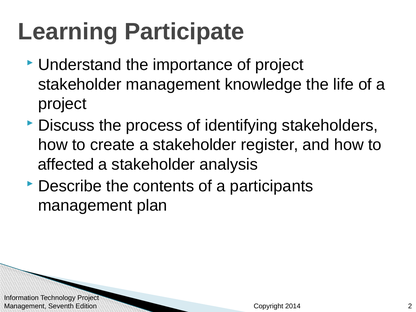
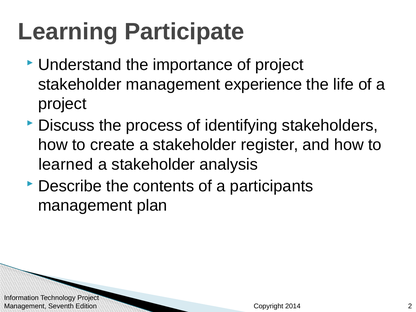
knowledge: knowledge -> experience (263, 84)
affected: affected -> learned (66, 164)
